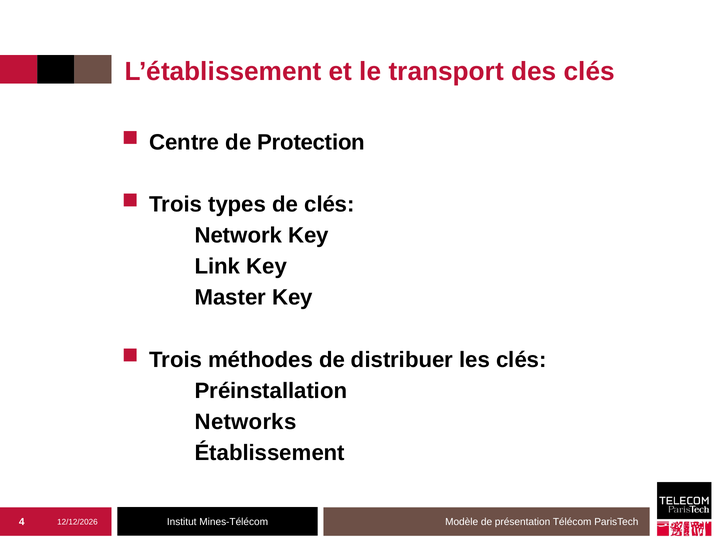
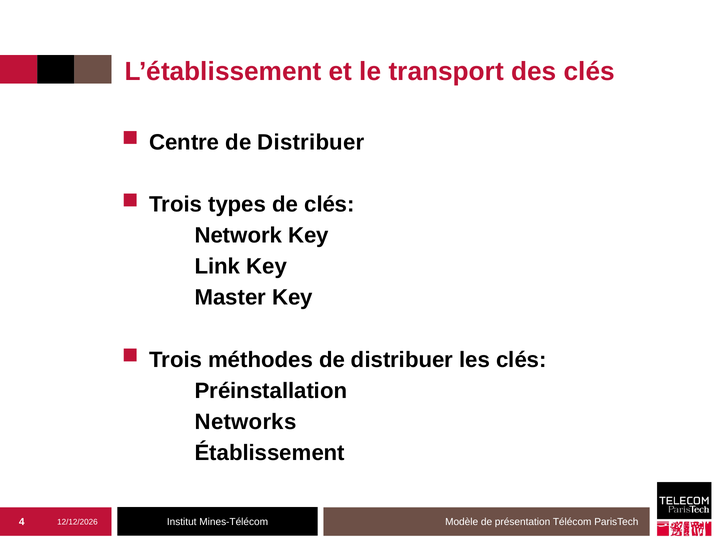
Centre de Protection: Protection -> Distribuer (311, 142)
